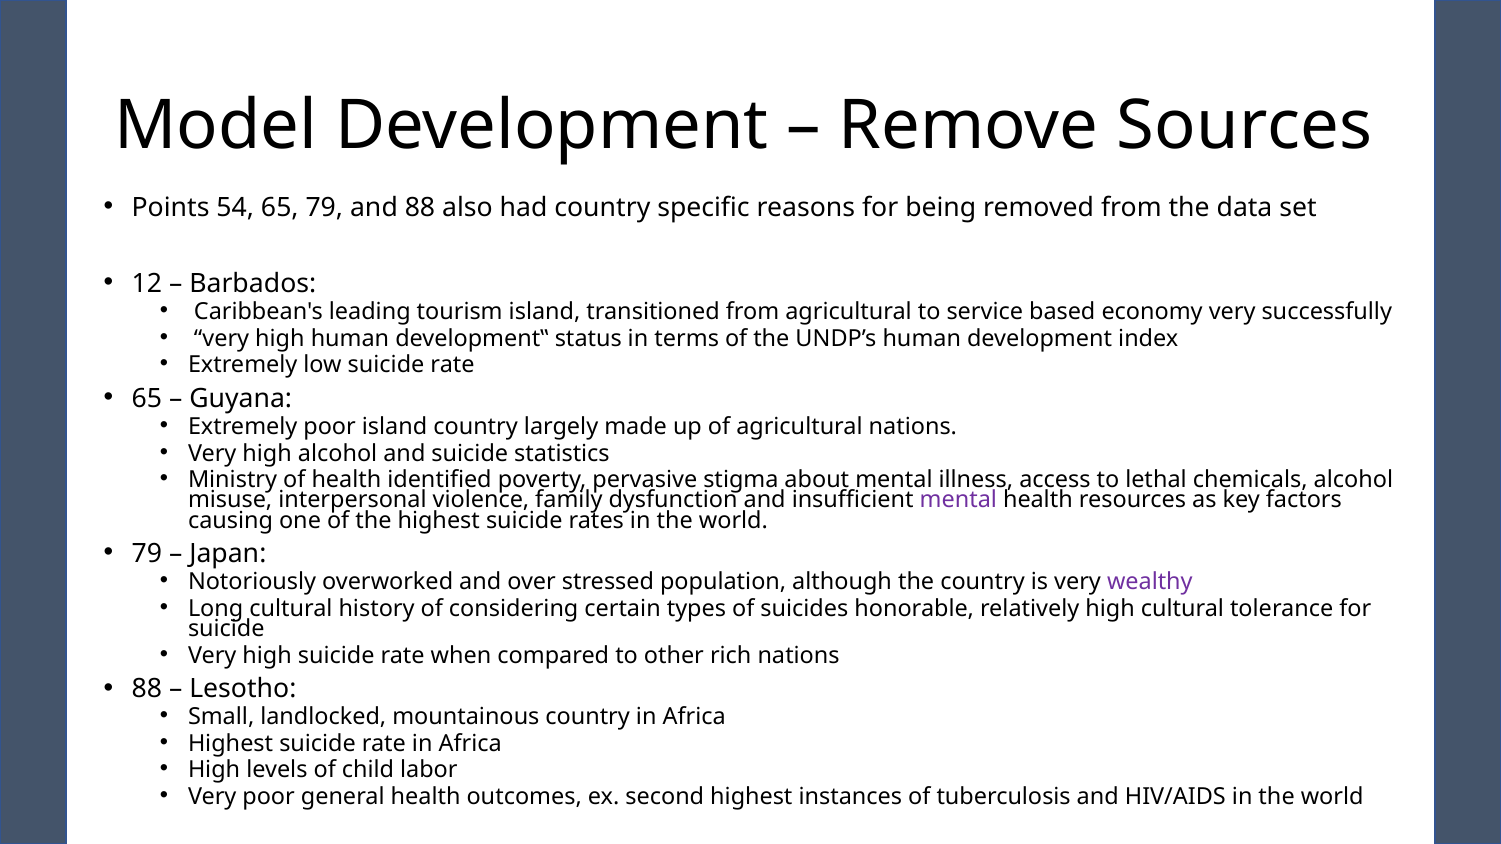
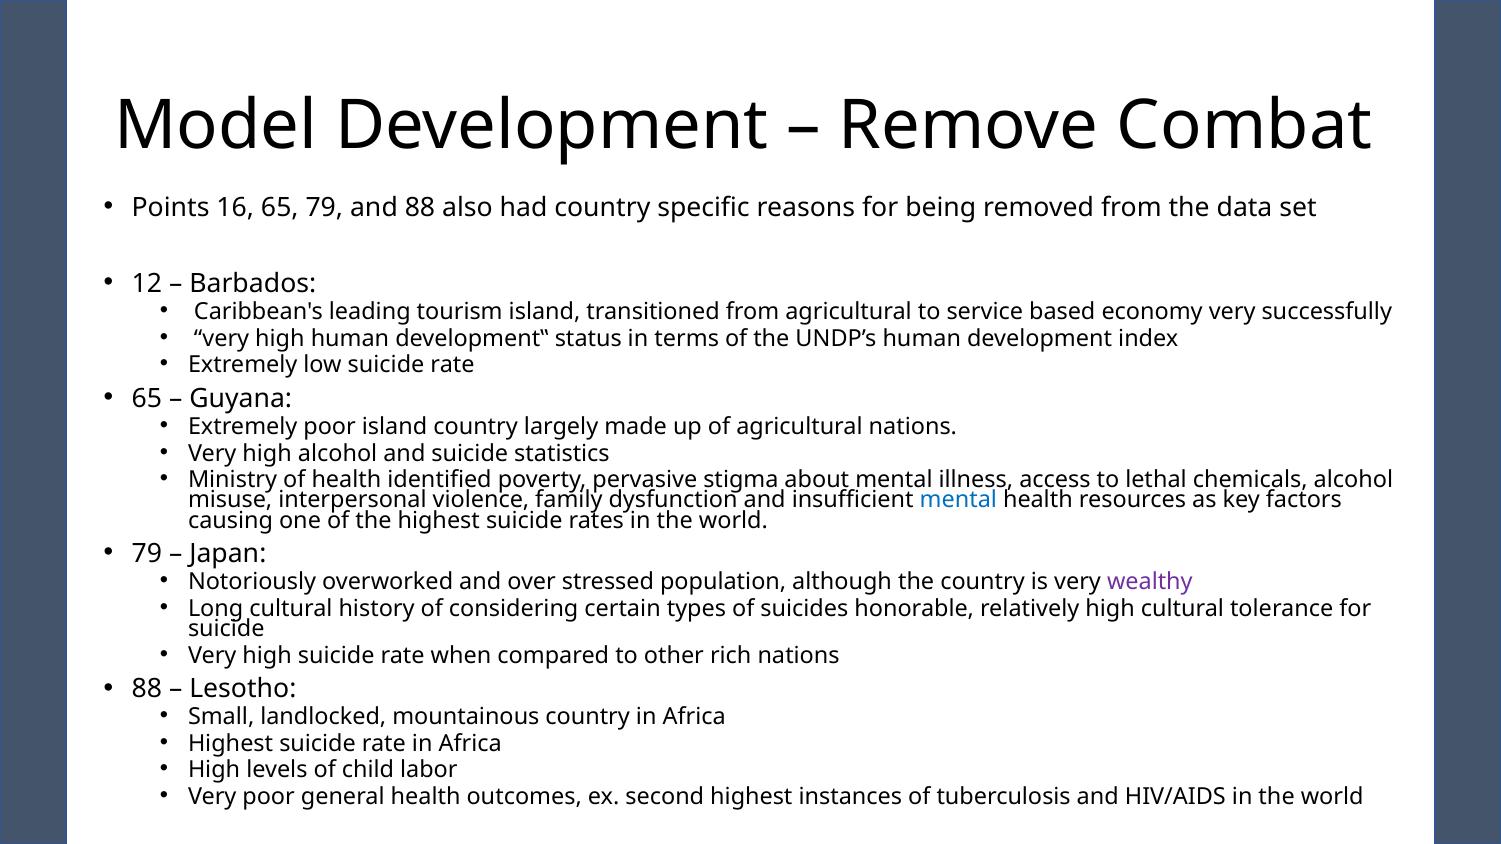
Sources: Sources -> Combat (1245, 126)
54: 54 -> 16 (235, 208)
mental colour: purple -> blue (958, 500)
